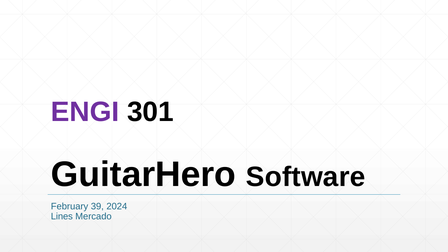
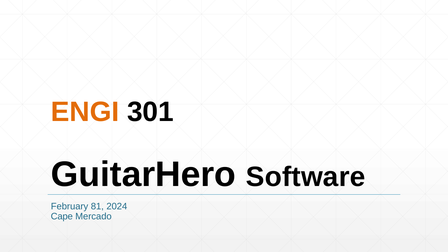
ENGI colour: purple -> orange (85, 112)
39: 39 -> 81 (97, 206)
Lines: Lines -> Cape (62, 216)
